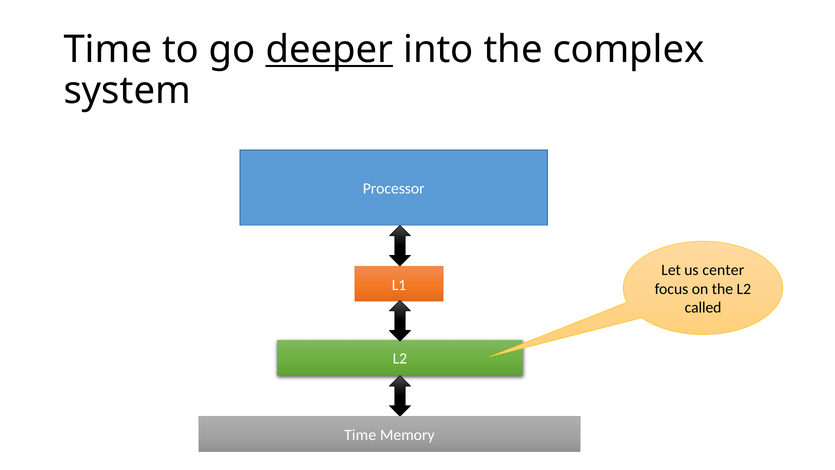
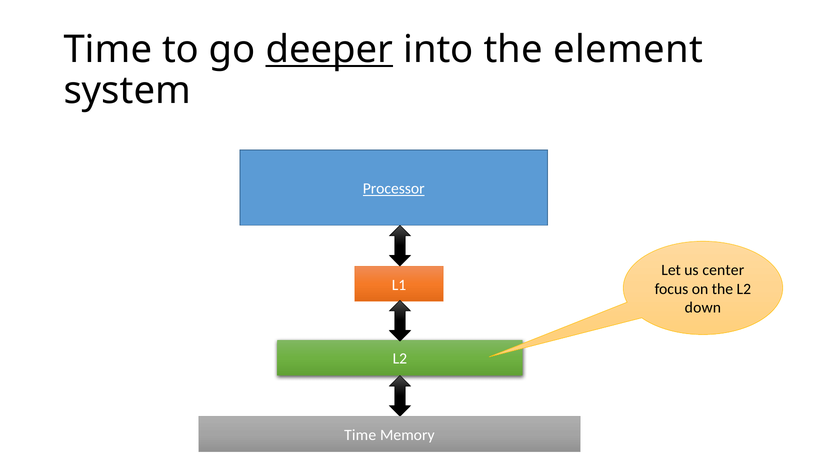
complex: complex -> element (628, 49)
Processor underline: none -> present (394, 189)
called: called -> down (703, 308)
